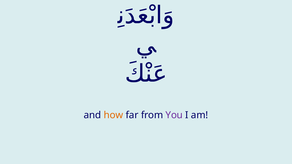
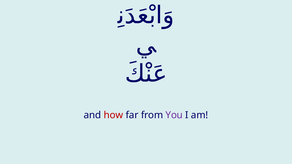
how colour: orange -> red (113, 115)
